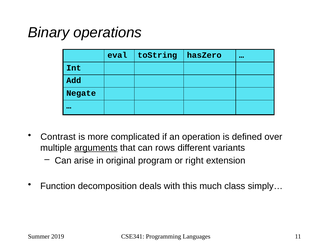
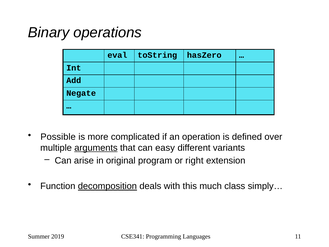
Contrast: Contrast -> Possible (58, 137)
rows: rows -> easy (165, 148)
decomposition underline: none -> present (107, 186)
